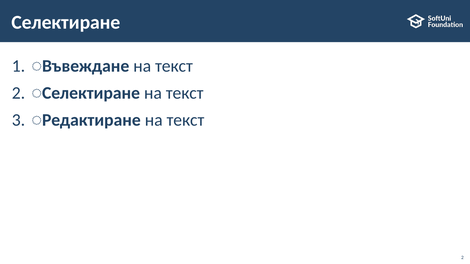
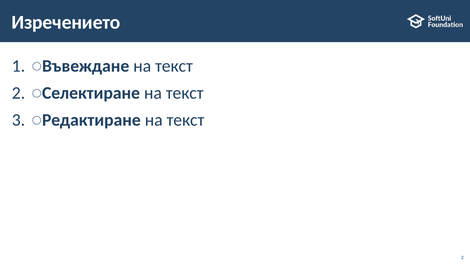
Селектиране: Селектиране -> Изречението (66, 22)
